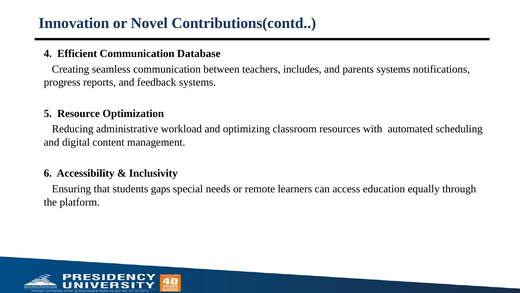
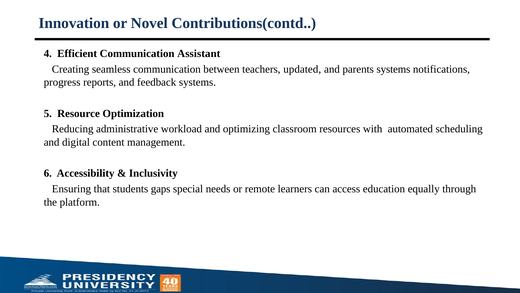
Database: Database -> Assistant (199, 53)
includes: includes -> updated (302, 69)
